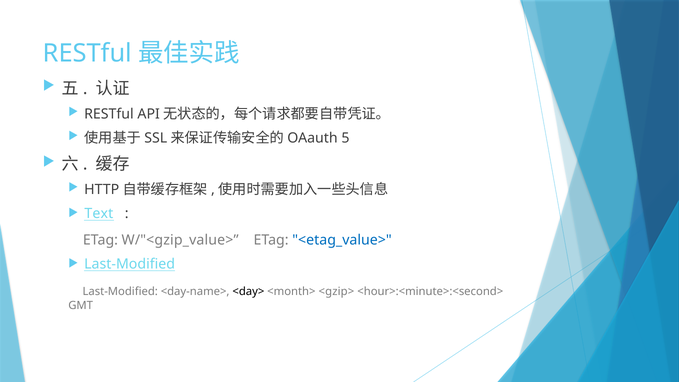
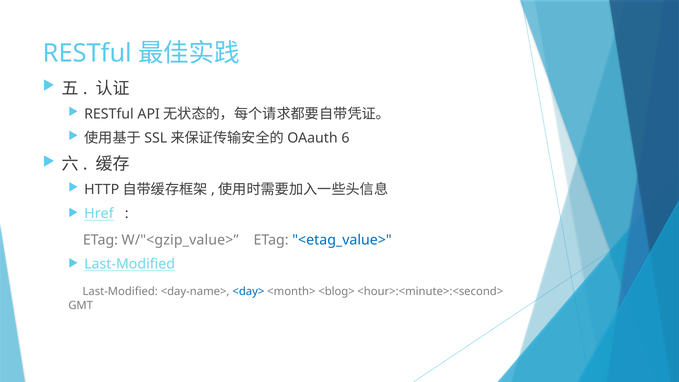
5: 5 -> 6 (345, 138)
Text: Text -> Href (99, 214)
<day> colour: black -> blue (248, 292)
<gzip>: <gzip> -> <blog> (337, 292)
